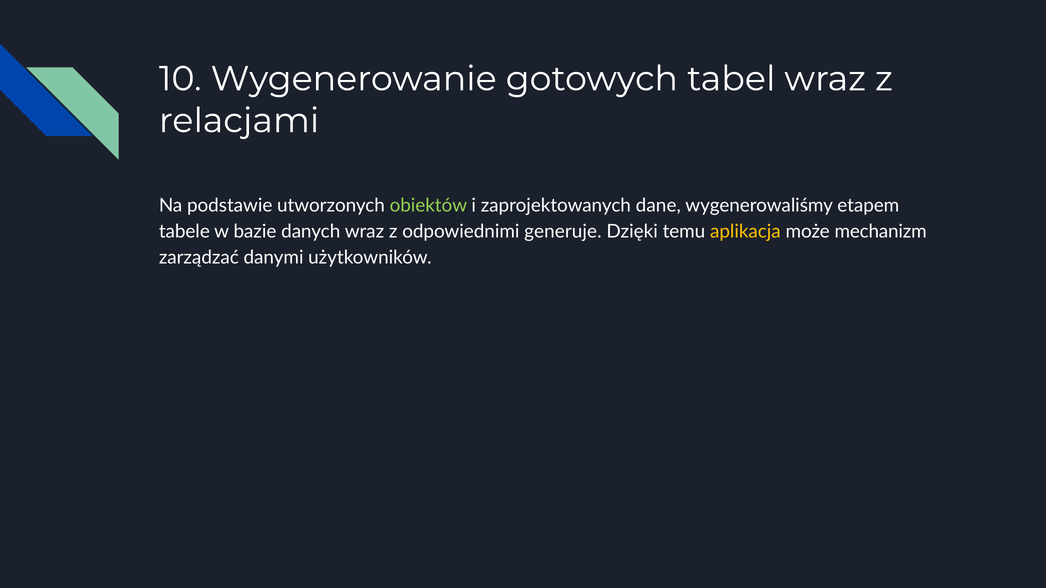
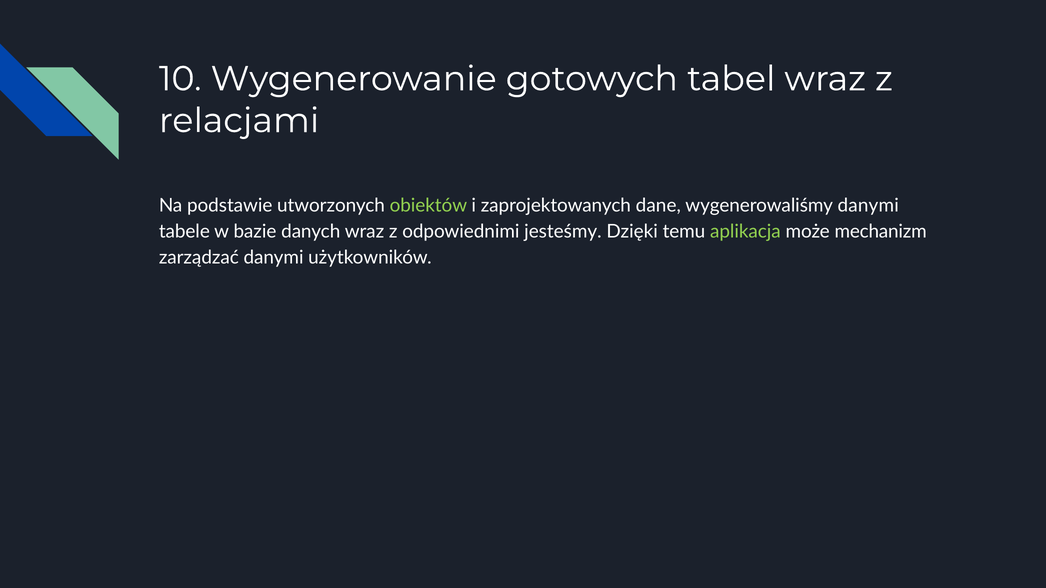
wygenerowaliśmy etapem: etapem -> danymi (868, 206)
generuje: generuje -> jesteśmy (563, 232)
aplikacja colour: yellow -> light green (745, 232)
